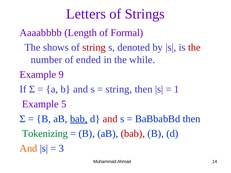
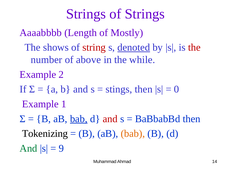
Letters: Letters -> Strings (86, 14)
Formal: Formal -> Mostly (127, 33)
denoted underline: none -> present (134, 48)
ended: ended -> above (89, 60)
9: 9 -> 2 (61, 75)
string: string -> stings (119, 89)
1: 1 -> 0 (177, 89)
5: 5 -> 1 (64, 104)
Tokenizing colour: green -> black (45, 134)
bab colour: red -> orange (133, 134)
And colour: orange -> green (28, 149)
3: 3 -> 9 (61, 149)
